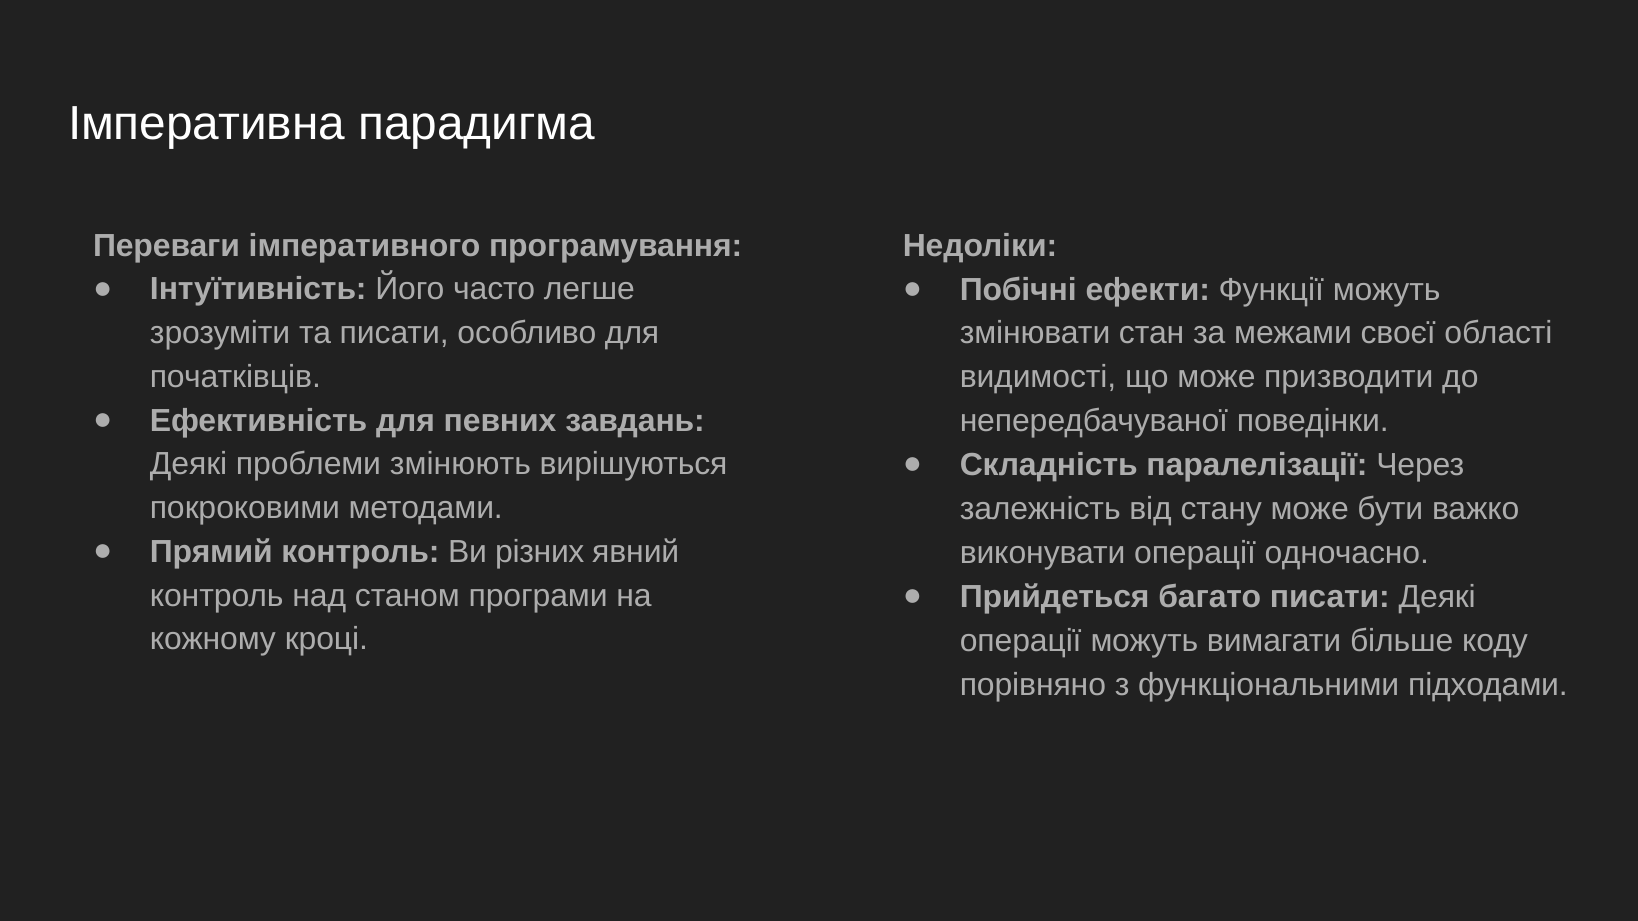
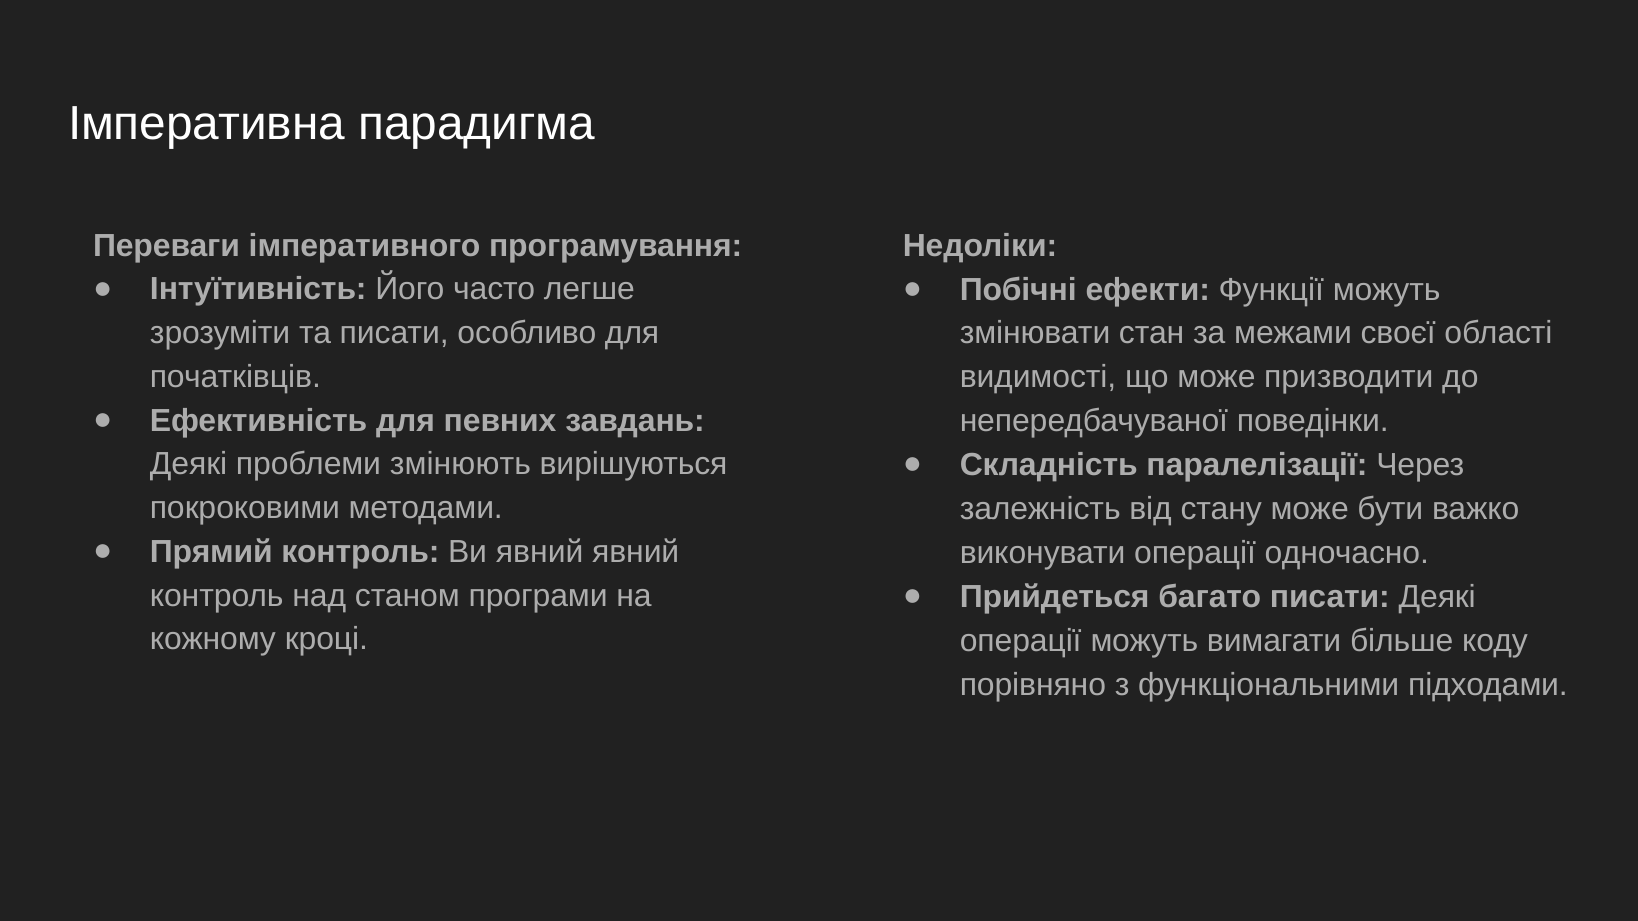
Ви різних: різних -> явний (540, 552)
